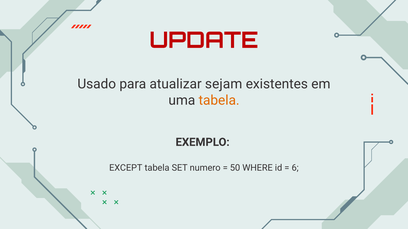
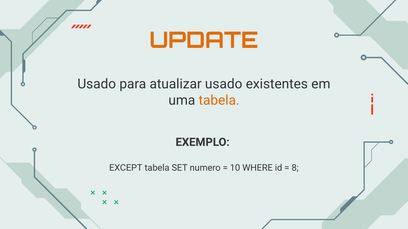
UPDATE colour: red -> orange (204, 41)
atualizar sejam: sejam -> usado (224, 84)
50: 50 -> 10 (235, 168)
6: 6 -> 8 (295, 168)
